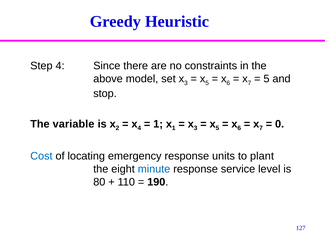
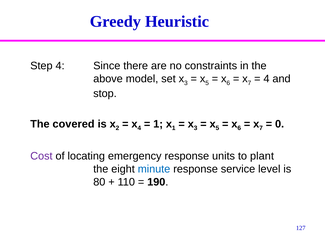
5: 5 -> 4 (266, 79)
variable: variable -> covered (74, 124)
Cost colour: blue -> purple (41, 156)
